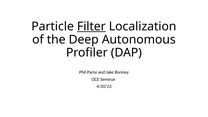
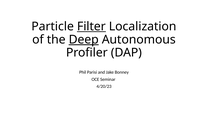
Deep underline: none -> present (84, 40)
